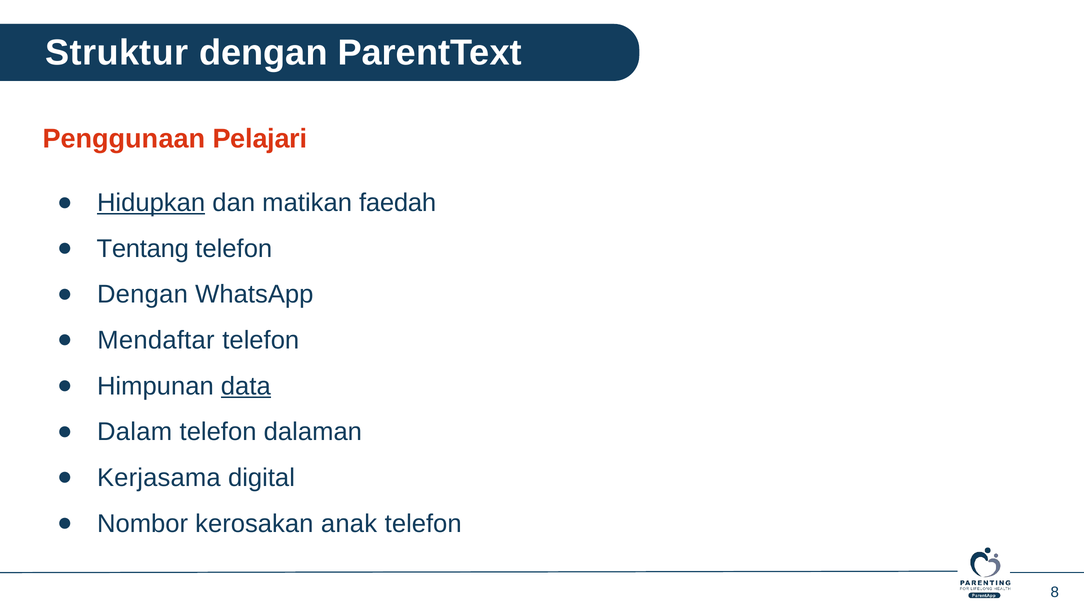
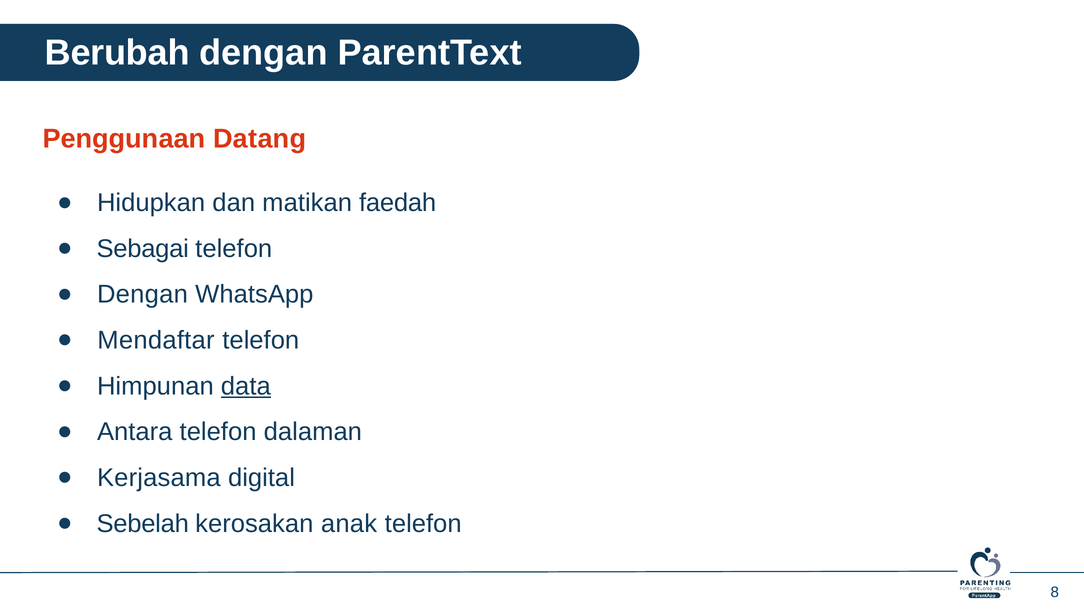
Struktur: Struktur -> Berubah (117, 53)
Pelajari: Pelajari -> Datang (260, 139)
Hidupkan underline: present -> none (151, 203)
Tentang: Tentang -> Sebagai (143, 249)
Dalam: Dalam -> Antara (135, 432)
Nombor: Nombor -> Sebelah (143, 523)
